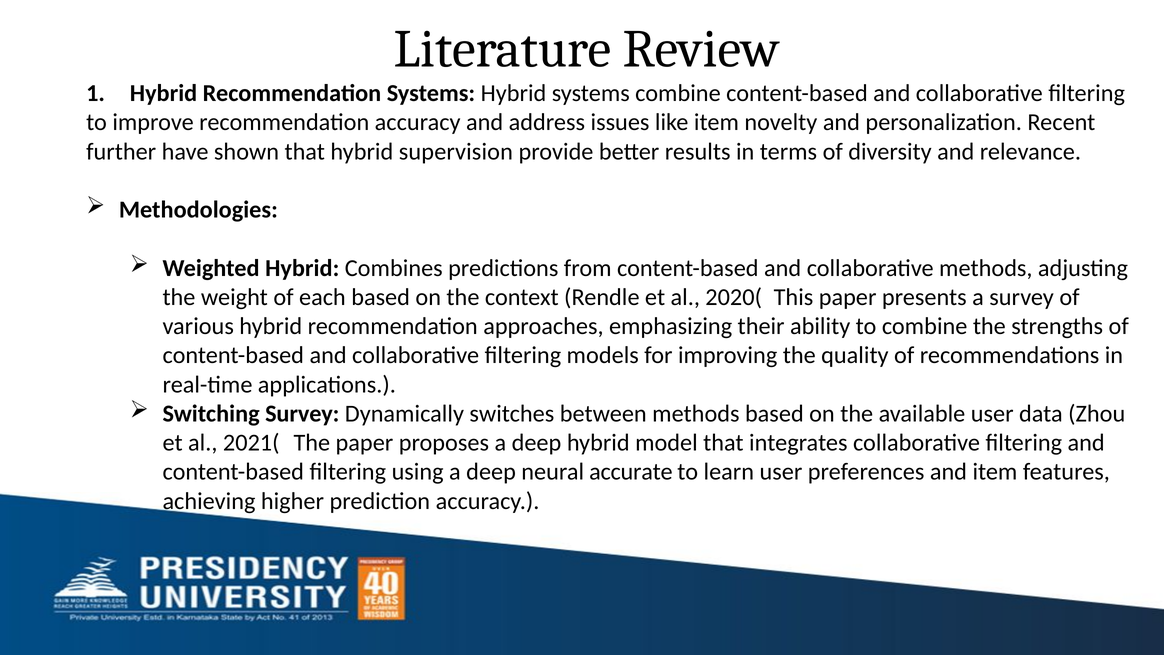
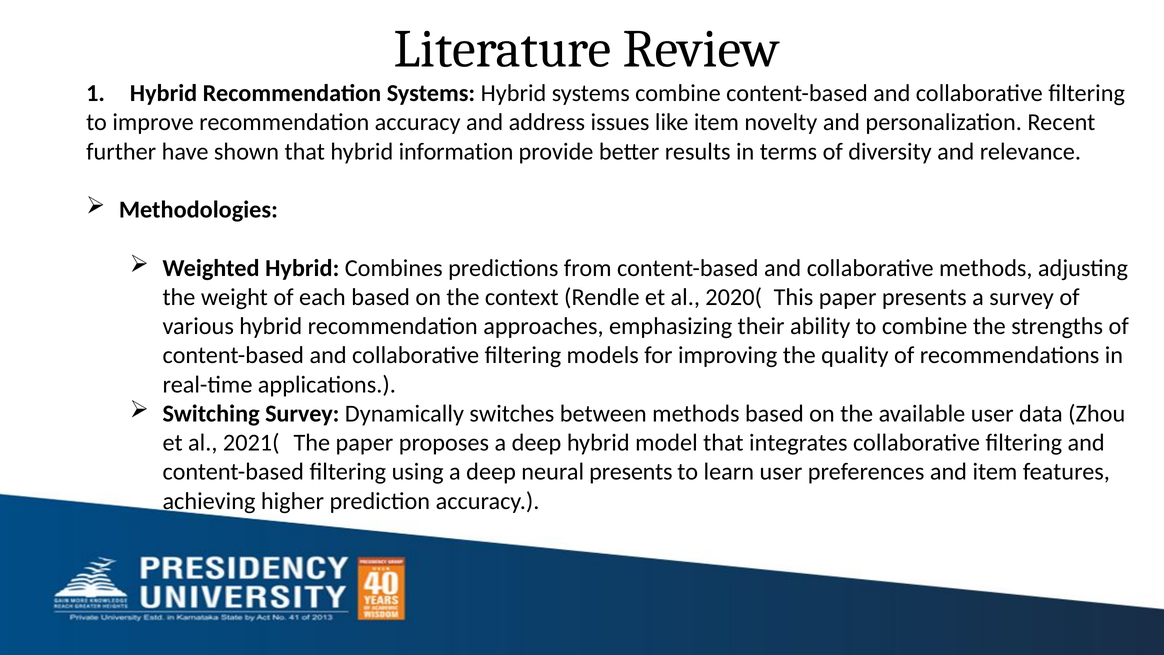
supervision: supervision -> information (456, 152)
neural accurate: accurate -> presents (631, 472)
